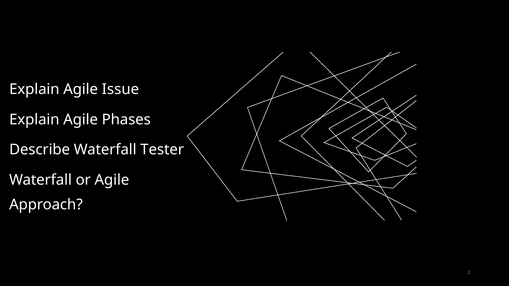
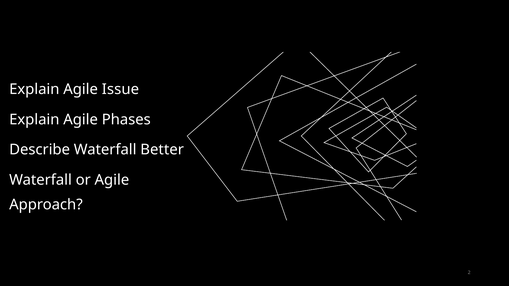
Tester: Tester -> Better (162, 150)
